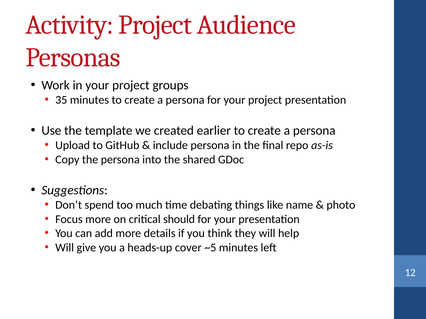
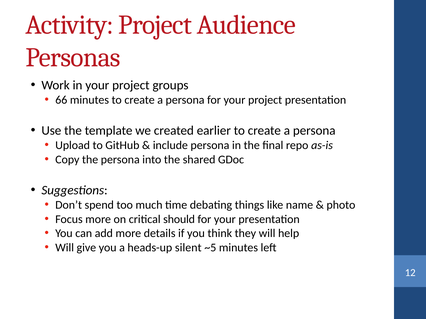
35: 35 -> 66 (61, 100)
cover: cover -> silent (188, 248)
